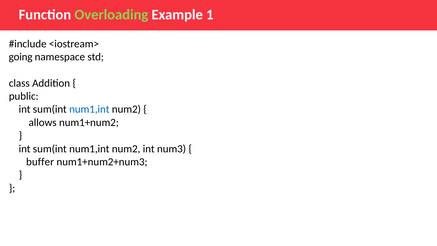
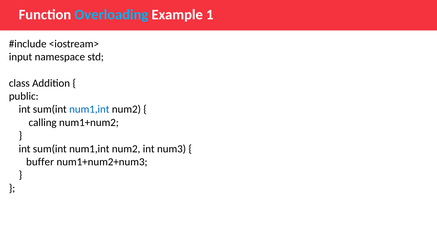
Overloading colour: light green -> light blue (111, 15)
going: going -> input (21, 57)
allows: allows -> calling (43, 122)
